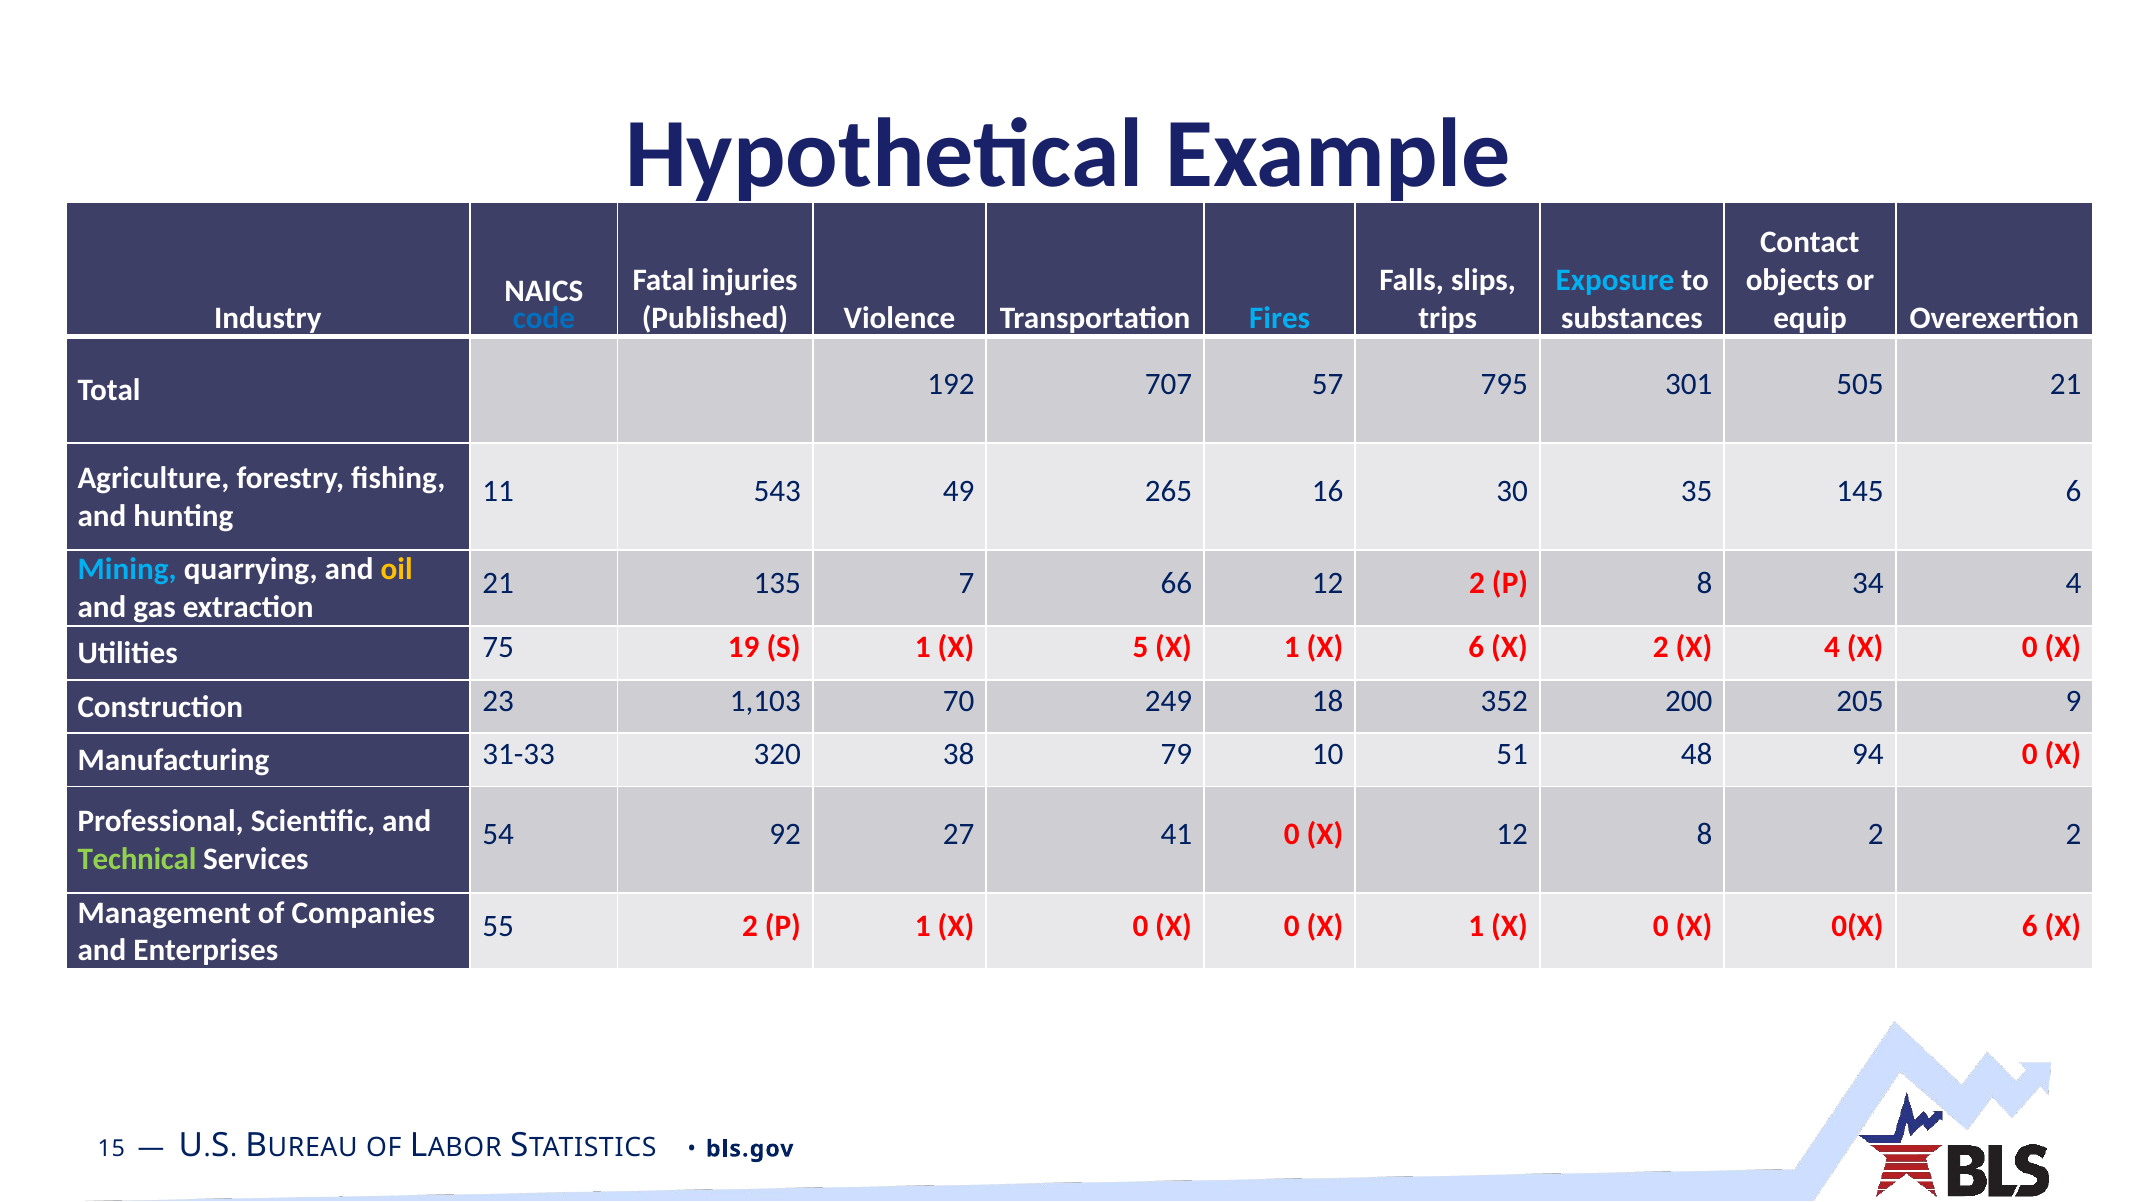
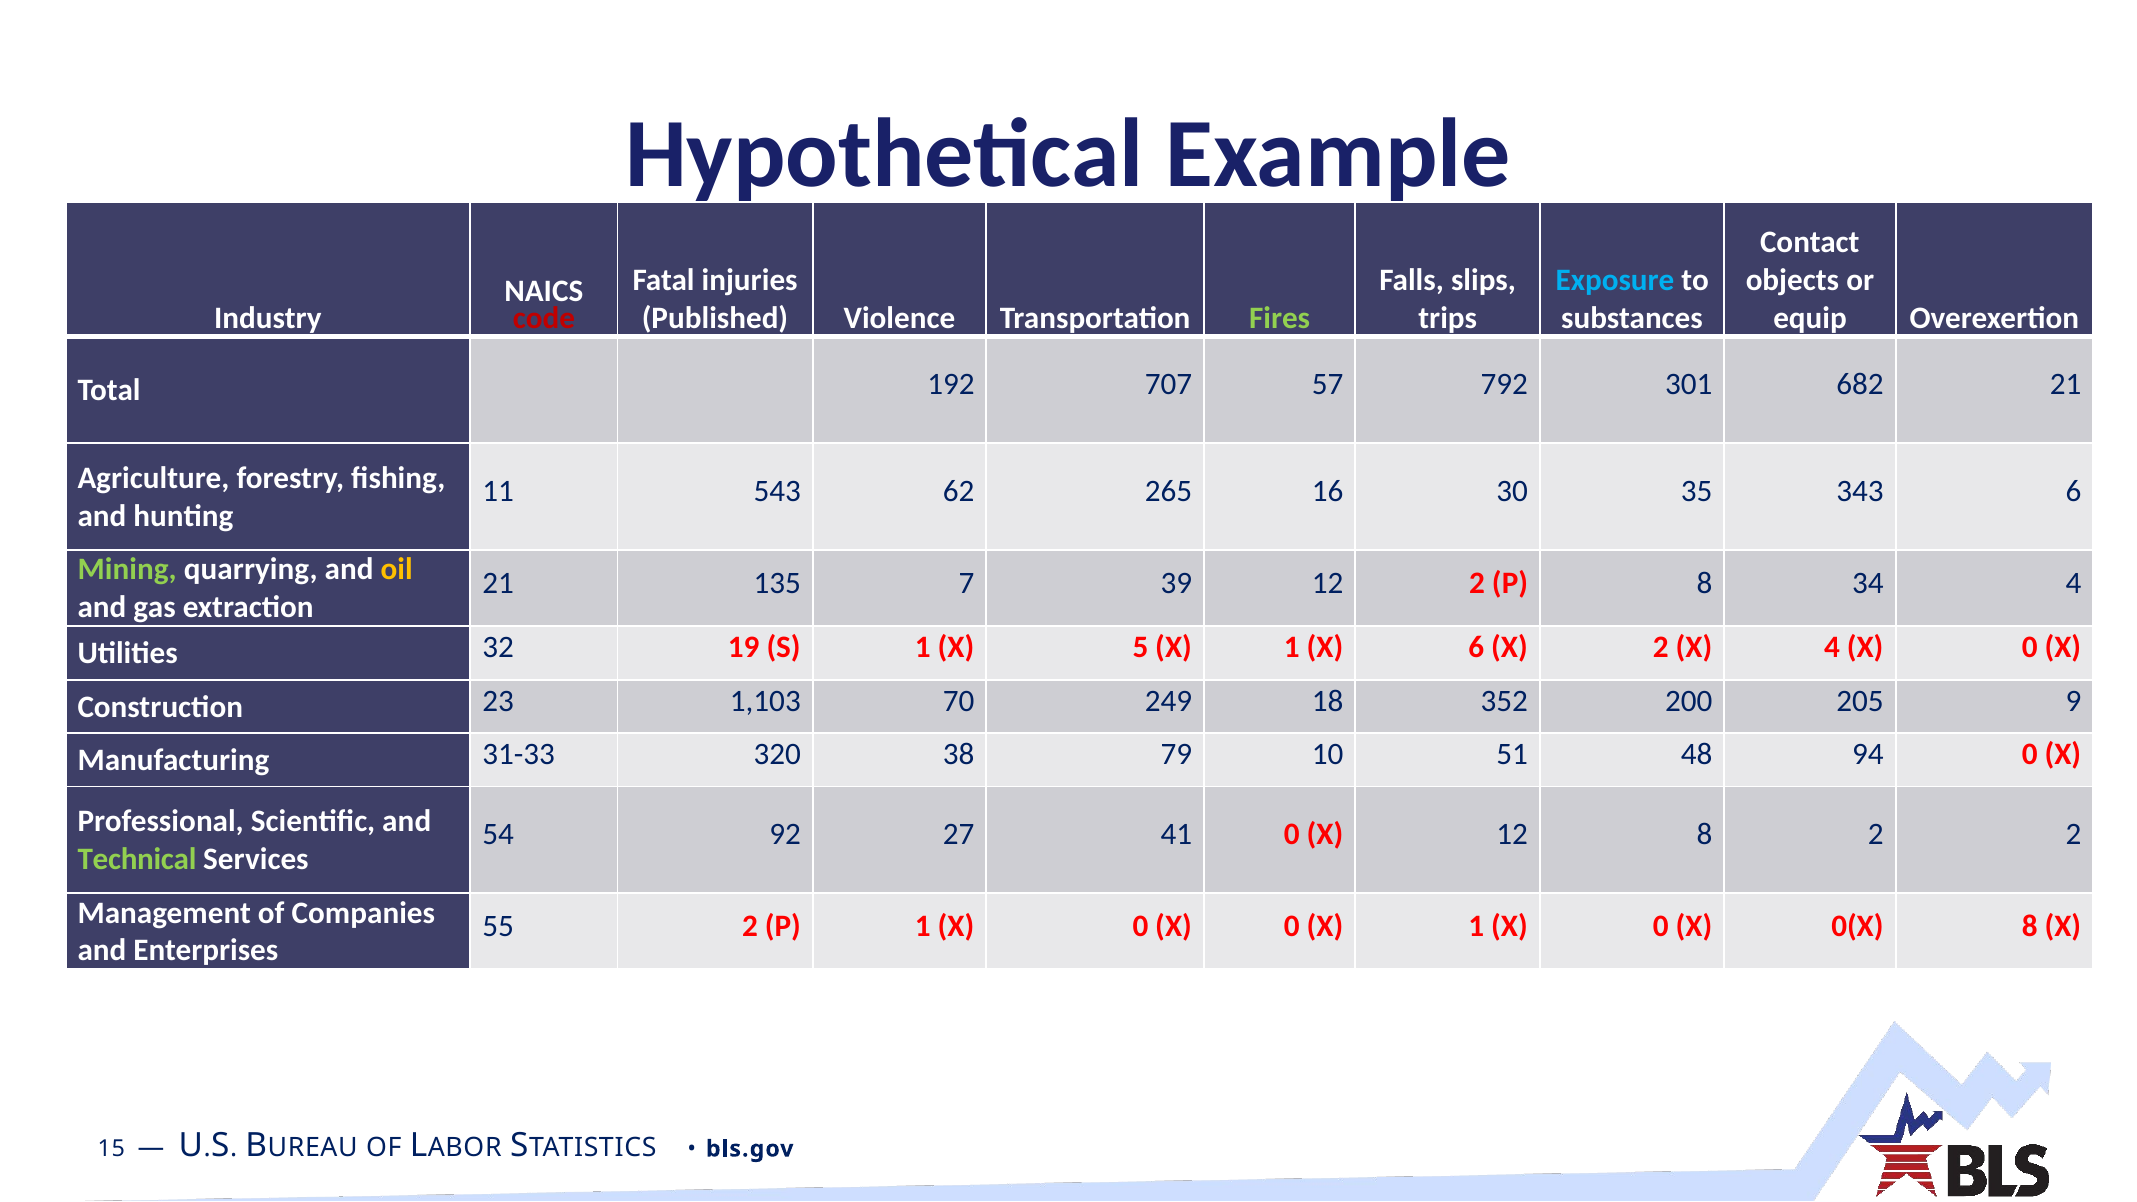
code colour: blue -> red (544, 318)
Fires colour: light blue -> light green (1280, 318)
795: 795 -> 792 (1504, 385)
505: 505 -> 682 (1860, 385)
49: 49 -> 62 (959, 492)
145: 145 -> 343 (1860, 492)
Mining colour: light blue -> light green (127, 570)
66: 66 -> 39 (1176, 583)
75: 75 -> 32 (498, 648)
0(X 6: 6 -> 8 (2030, 926)
